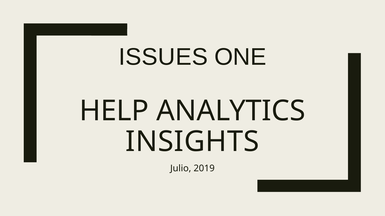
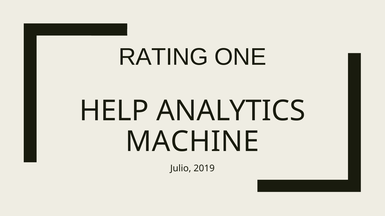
ISSUES: ISSUES -> RATING (163, 57)
INSIGHTS: INSIGHTS -> MACHINE (192, 142)
